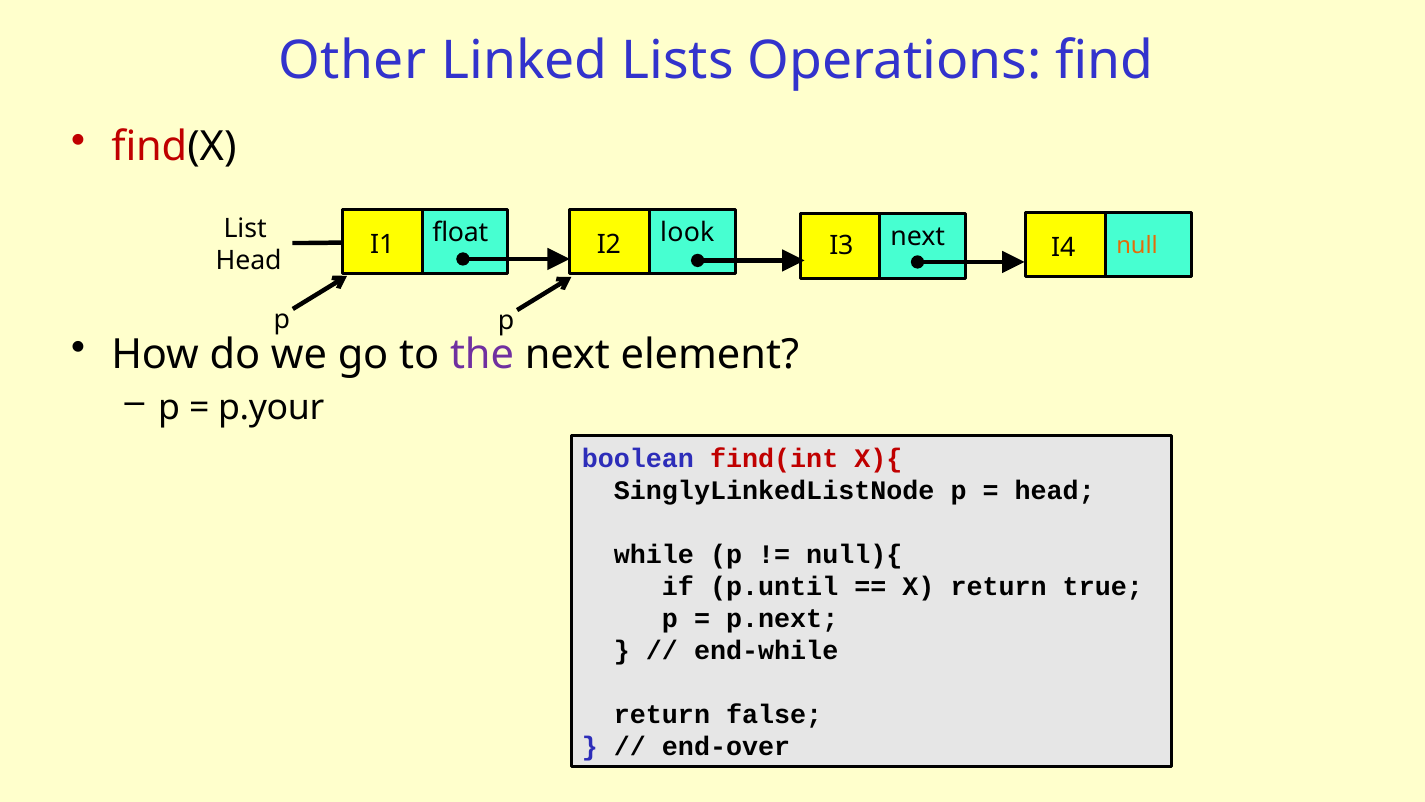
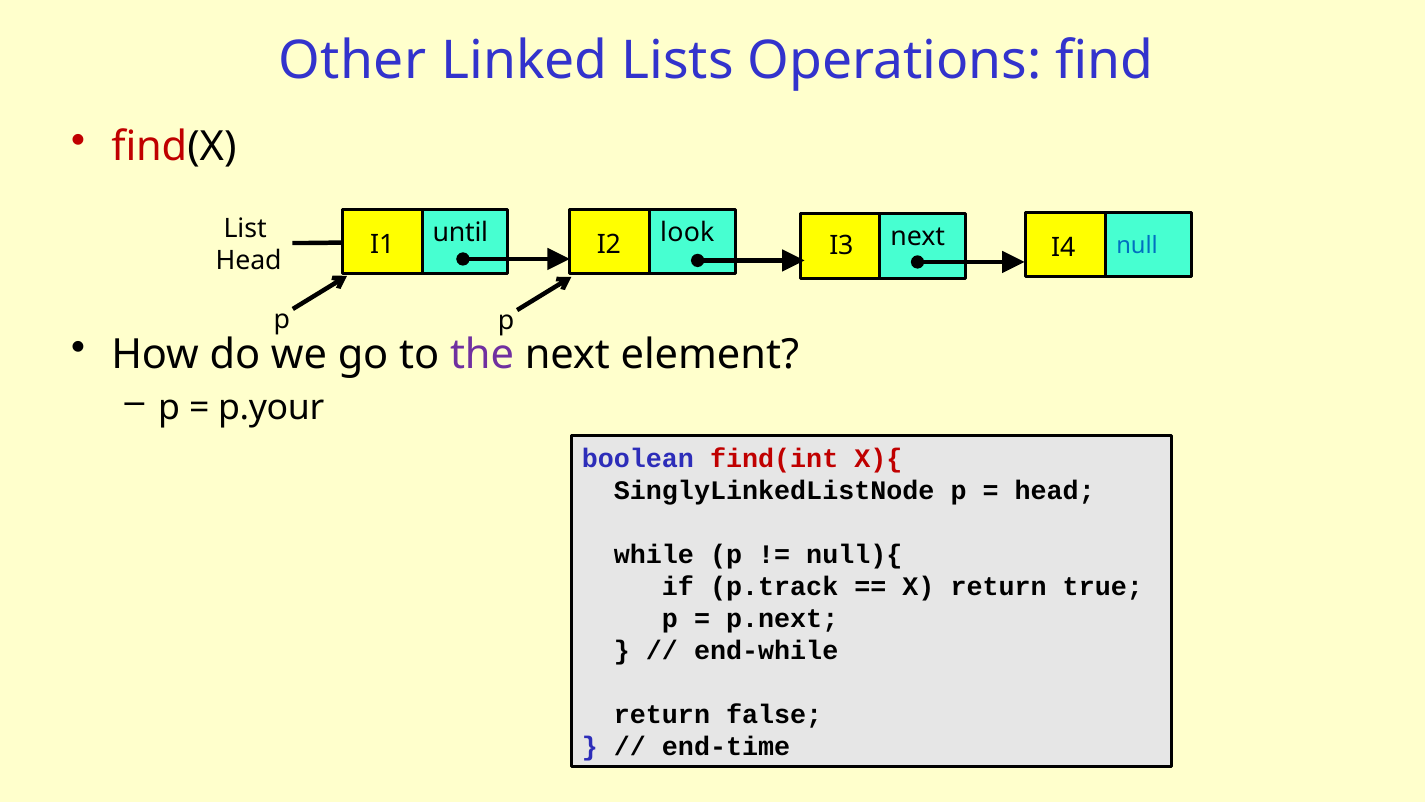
float: float -> until (460, 232)
null colour: orange -> blue (1137, 245)
p.until: p.until -> p.track (774, 586)
end-over: end-over -> end-time (726, 747)
